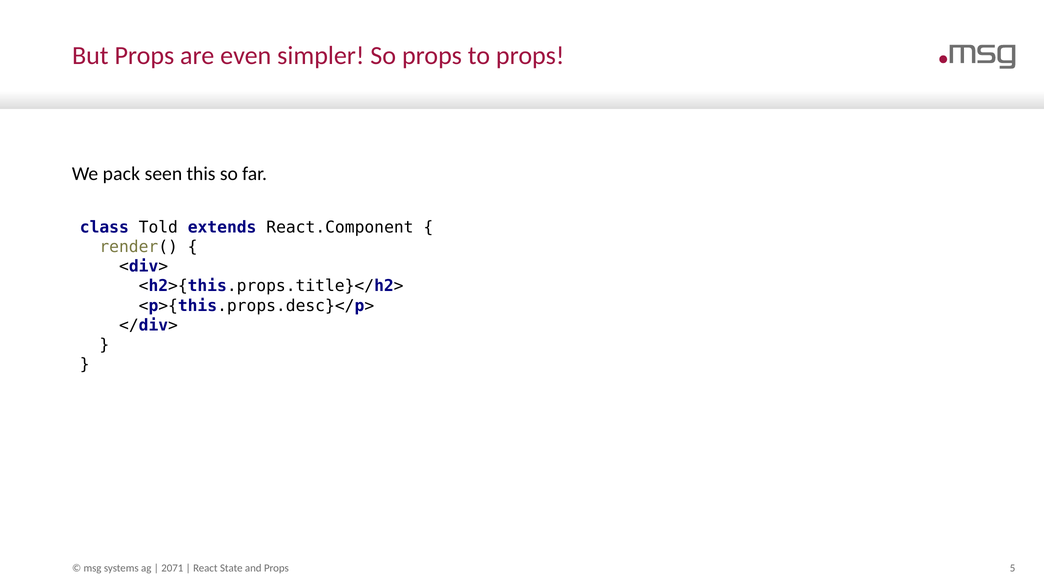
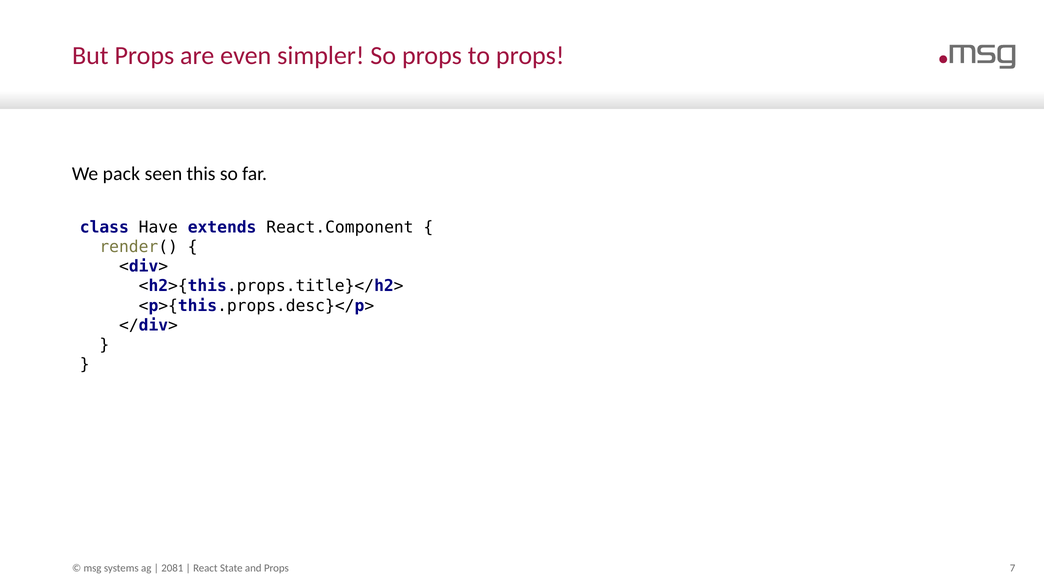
Told: Told -> Have (158, 227)
2071: 2071 -> 2081 (172, 568)
5: 5 -> 7 (1013, 568)
